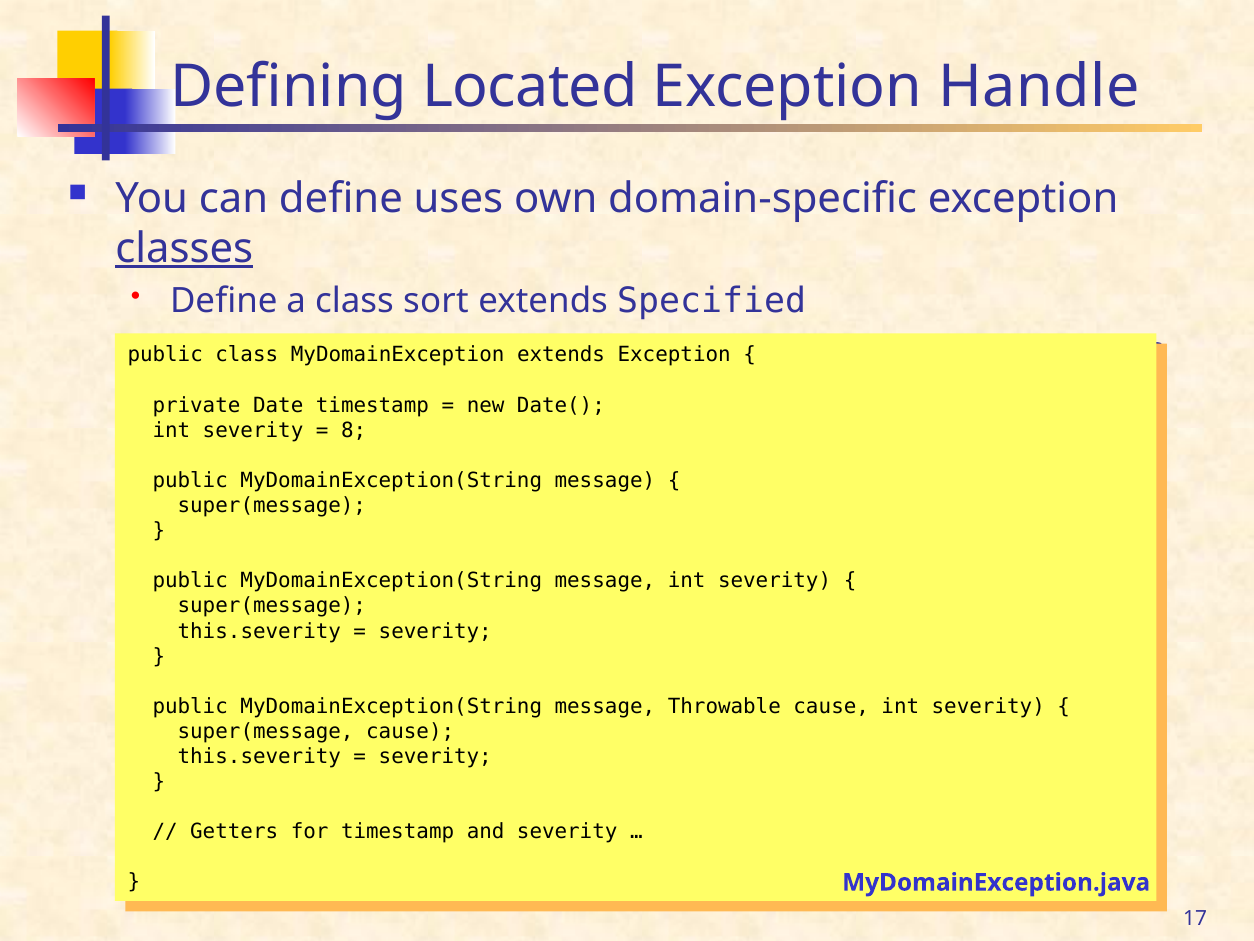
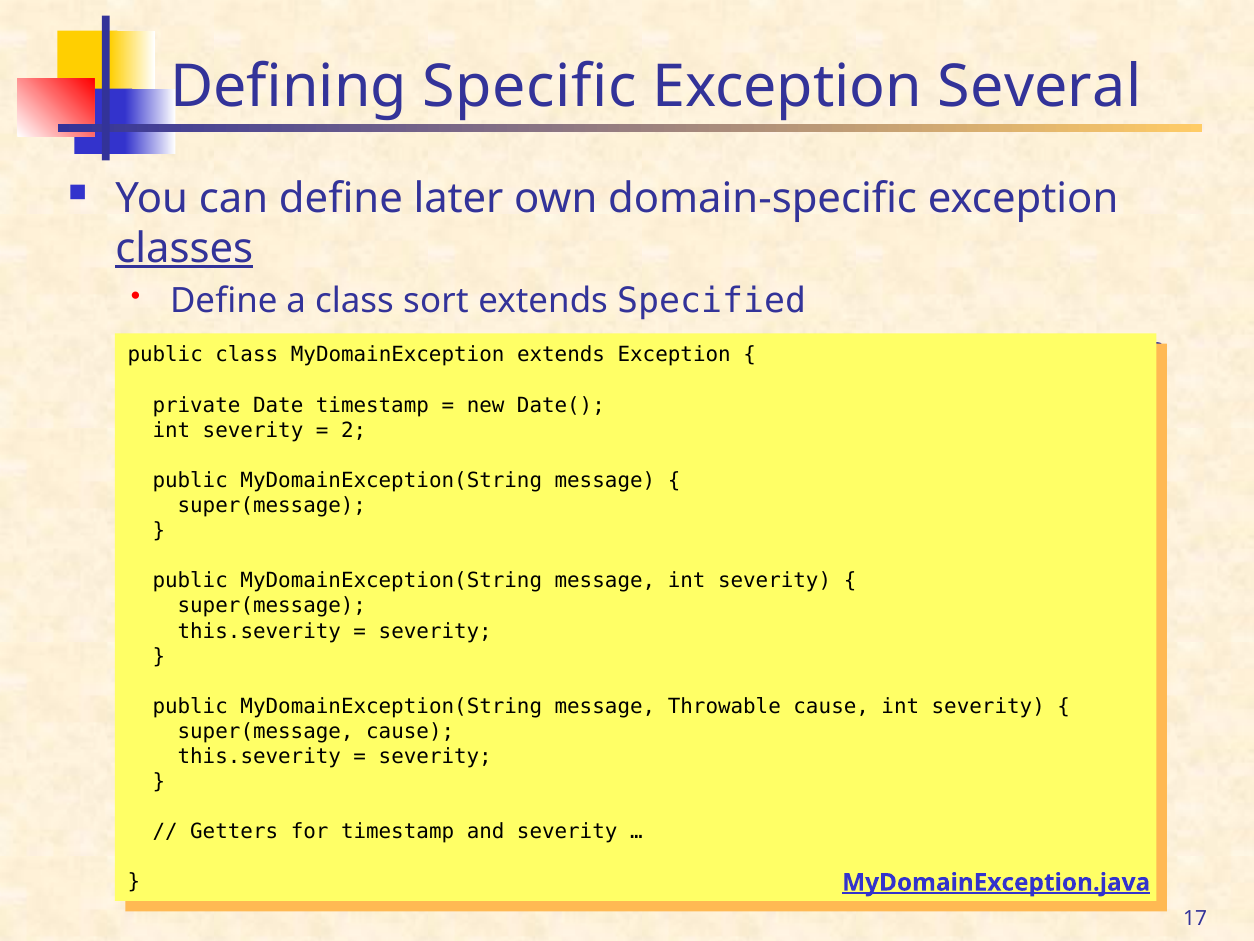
Located: Located -> Specific (529, 87)
Handle: Handle -> Several (1040, 87)
uses: uses -> later (458, 198)
8: 8 -> 2 (354, 430)
MyDomainException.java underline: none -> present (996, 882)
